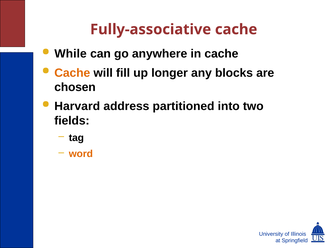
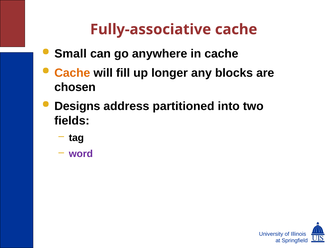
While: While -> Small (71, 54)
Harvard: Harvard -> Designs (77, 106)
word colour: orange -> purple (81, 154)
